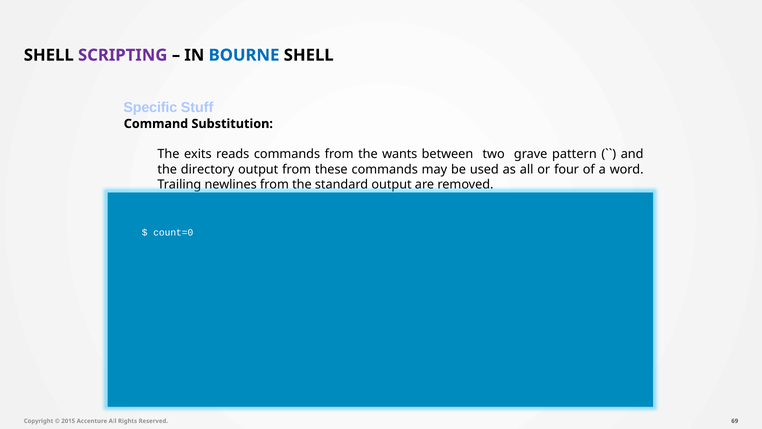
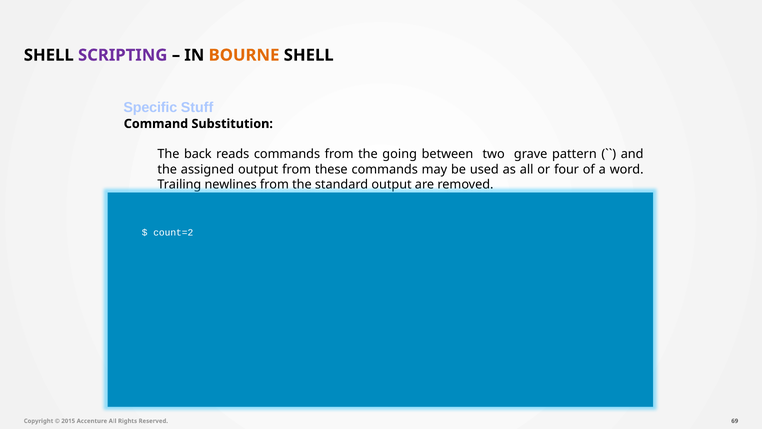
BOURNE colour: blue -> orange (244, 55)
exits: exits -> back (198, 154)
wants: wants -> going (400, 154)
directory: directory -> assigned (207, 169)
count=0: count=0 -> count=2 (173, 233)
